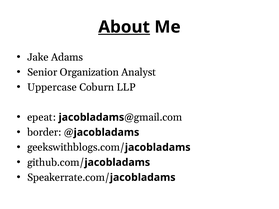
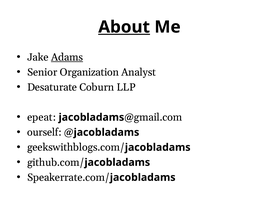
Adams underline: none -> present (67, 57)
Uppercase: Uppercase -> Desaturate (52, 87)
border: border -> ourself (44, 132)
